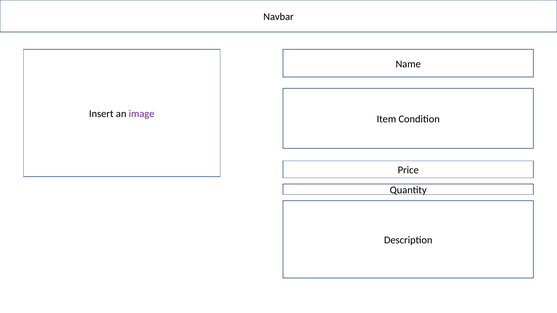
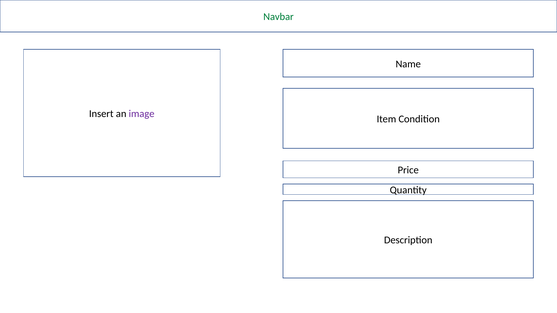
Navbar colour: black -> green (279, 17)
